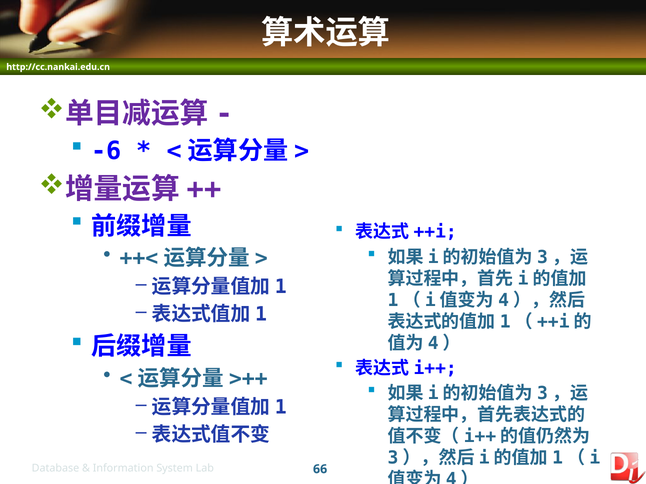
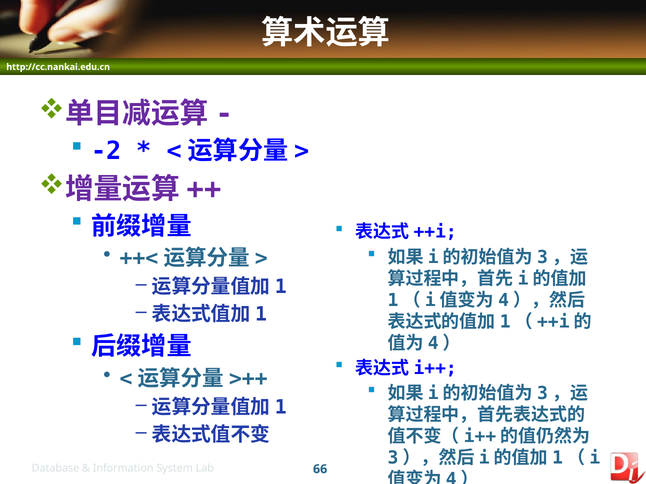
-6: -6 -> -2 (106, 151)
